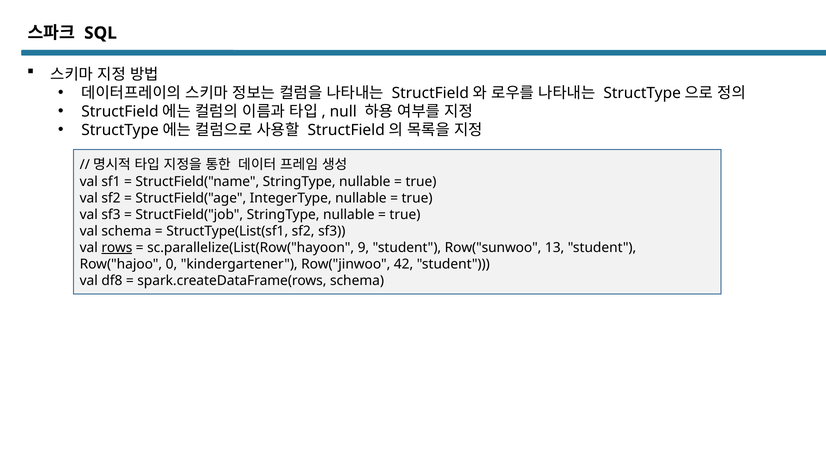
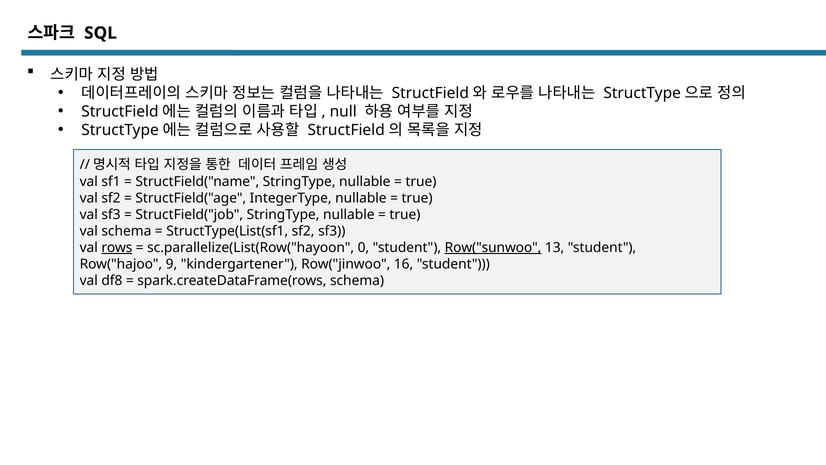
9: 9 -> 0 (363, 247)
Row("sunwoo underline: none -> present (493, 247)
0: 0 -> 9 (171, 264)
42: 42 -> 16 (404, 264)
